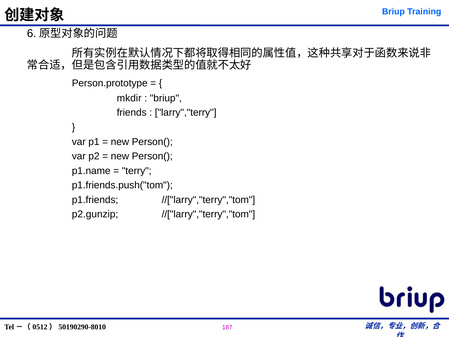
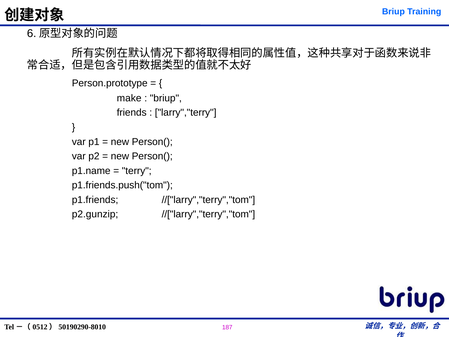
mkdir: mkdir -> make (129, 98)
